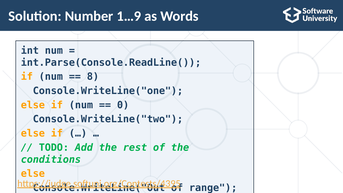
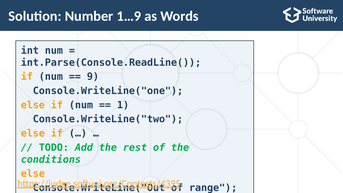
8: 8 -> 9 (93, 77)
0: 0 -> 1 (123, 105)
